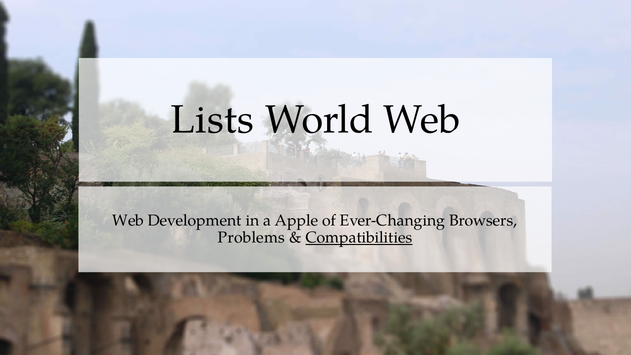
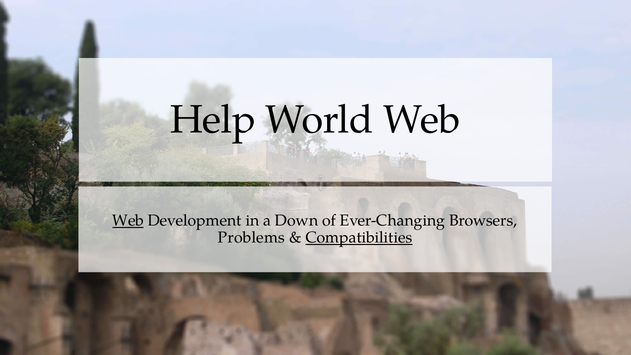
Lists: Lists -> Help (213, 120)
Web underline: none -> present (128, 221)
Apple: Apple -> Down (297, 221)
